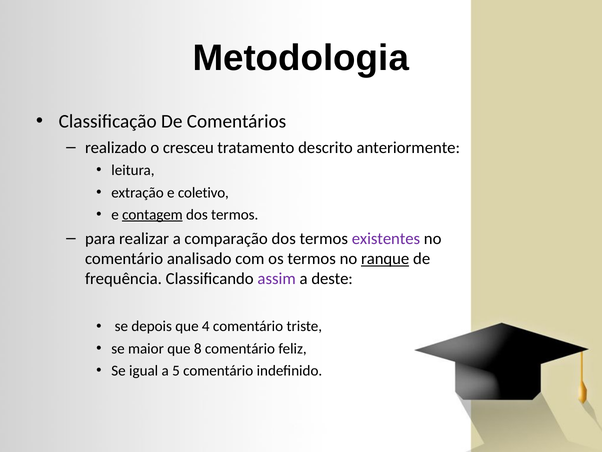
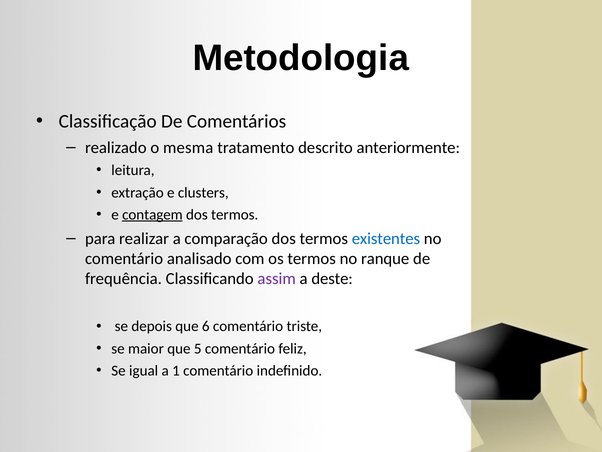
cresceu: cresceu -> mesma (188, 147)
coletivo: coletivo -> clusters (203, 192)
existentes colour: purple -> blue (386, 238)
ranque underline: present -> none (385, 258)
4: 4 -> 6 (206, 326)
8: 8 -> 5 (198, 348)
5: 5 -> 1 (176, 370)
